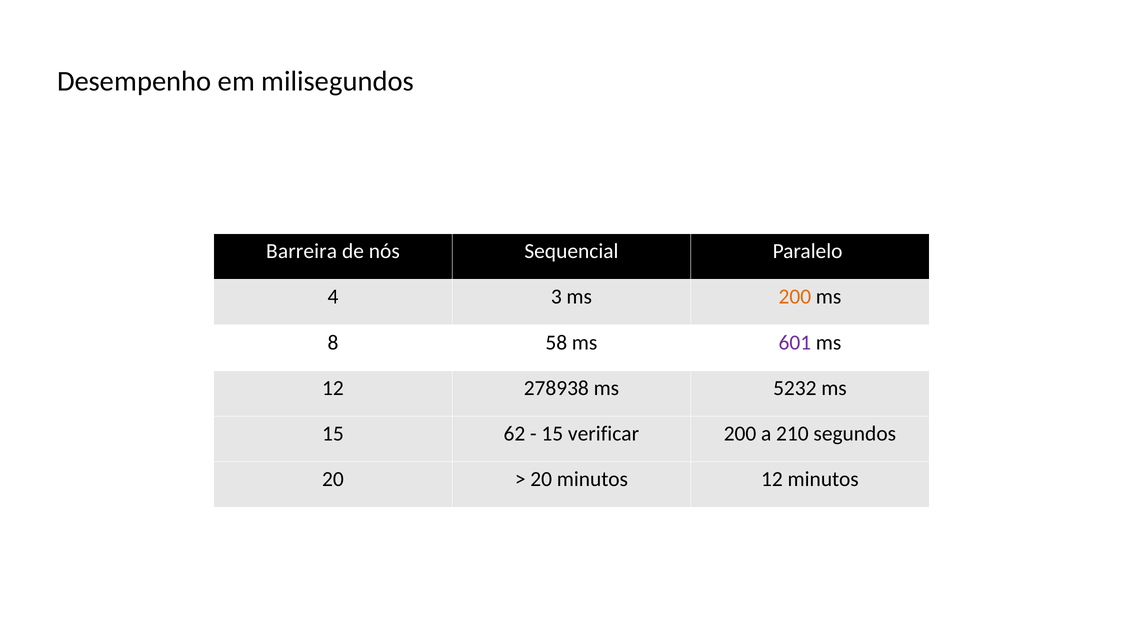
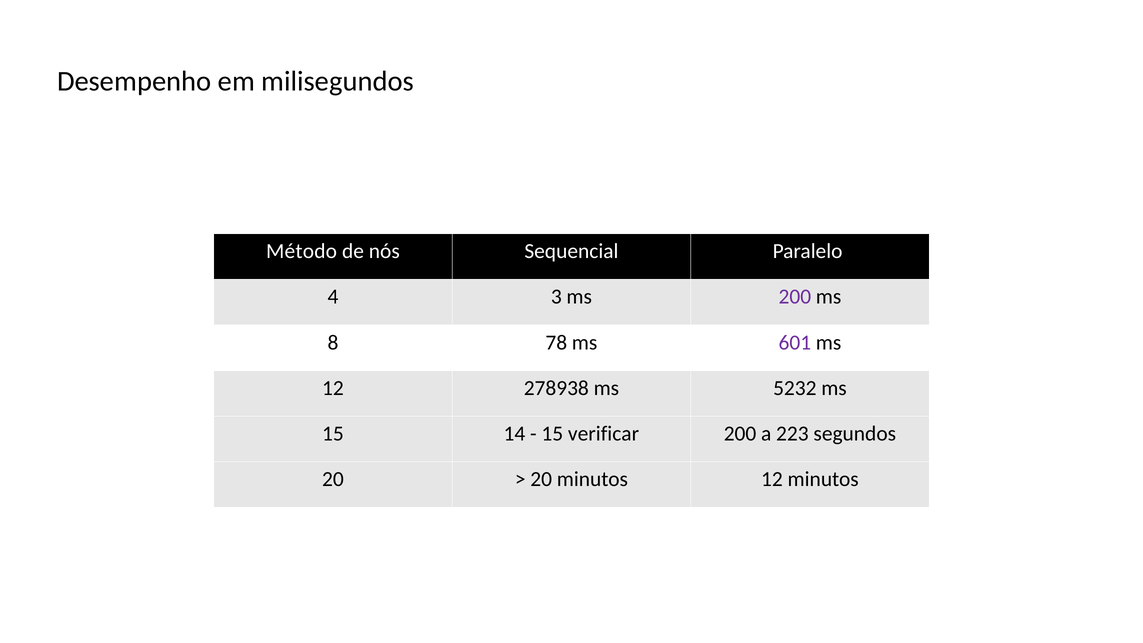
Barreira: Barreira -> Método (302, 251)
200 colour: orange -> purple (795, 297)
58: 58 -> 78 (556, 342)
62: 62 -> 14 (514, 434)
210: 210 -> 223 (792, 434)
